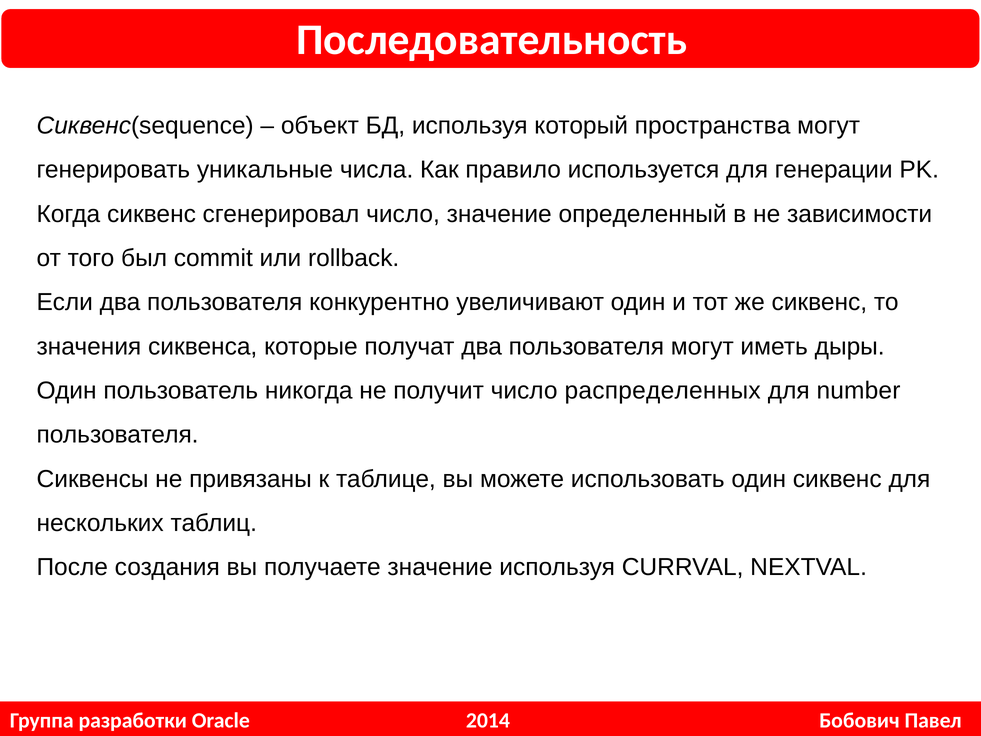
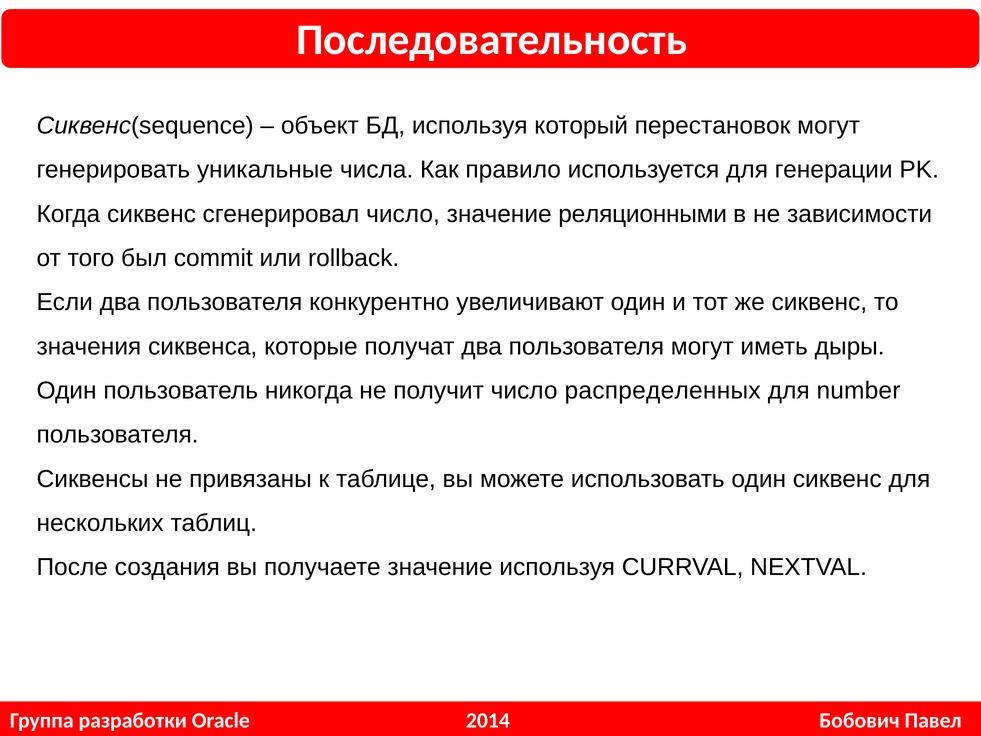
пространства: пространства -> перестановок (713, 126)
определенный: определенный -> реляционными (643, 214)
